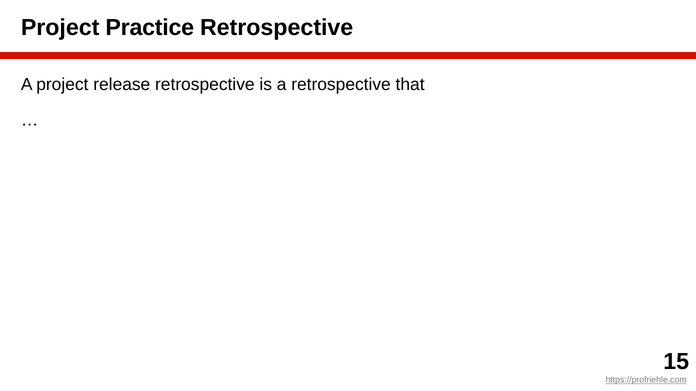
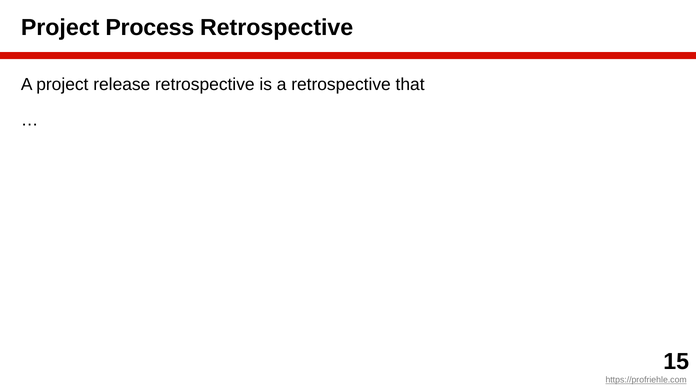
Practice: Practice -> Process (150, 28)
